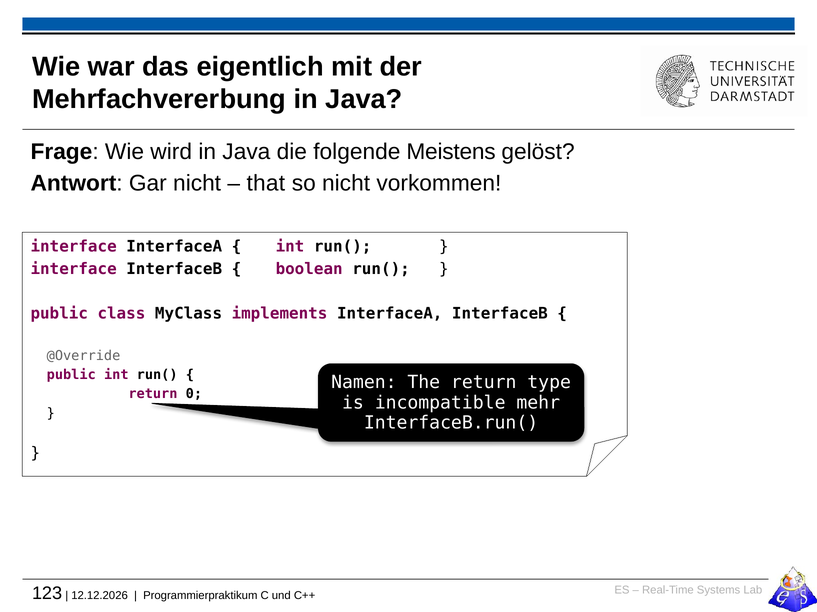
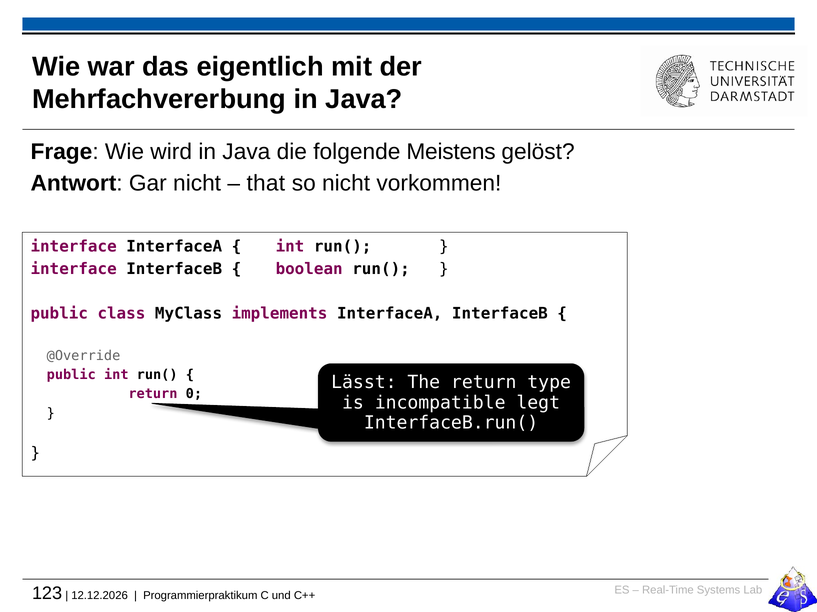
Namen: Namen -> Lässt (364, 383)
mehr: mehr -> legt (538, 403)
